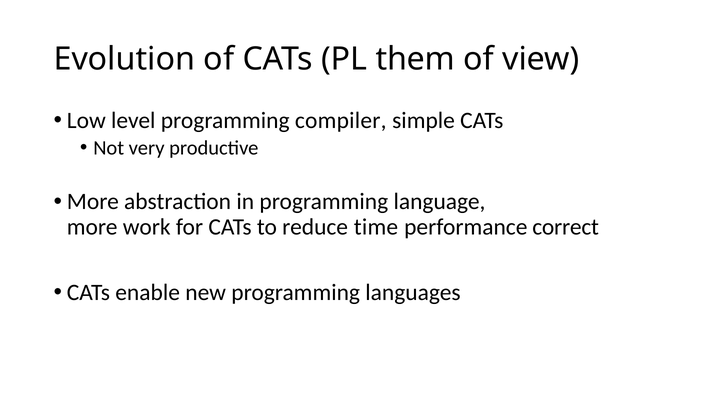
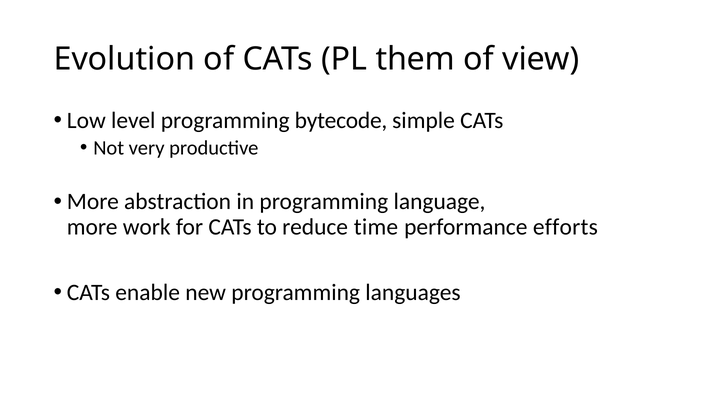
compiler: compiler -> bytecode (341, 121)
correct: correct -> efforts (565, 227)
